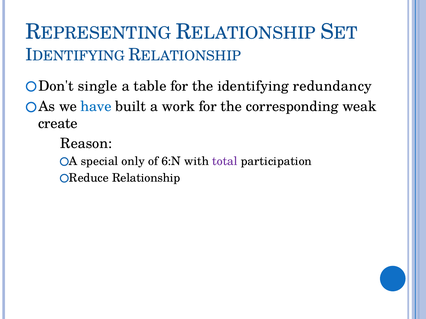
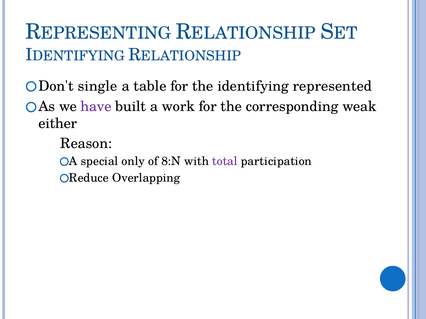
redundancy: redundancy -> represented (332, 86)
have colour: blue -> purple (96, 107)
create: create -> either (58, 124)
6:N: 6:N -> 8:N (171, 162)
Relationship: Relationship -> Overlapping (146, 178)
